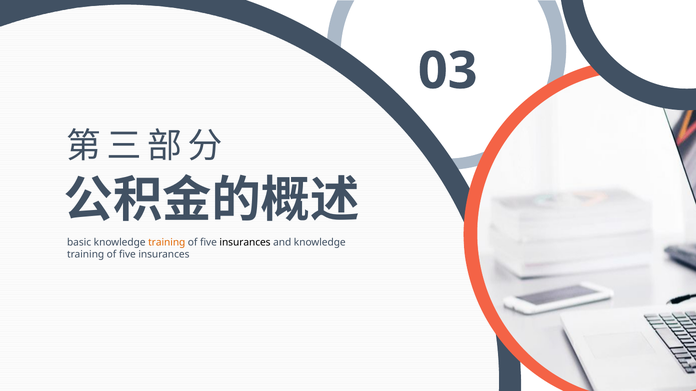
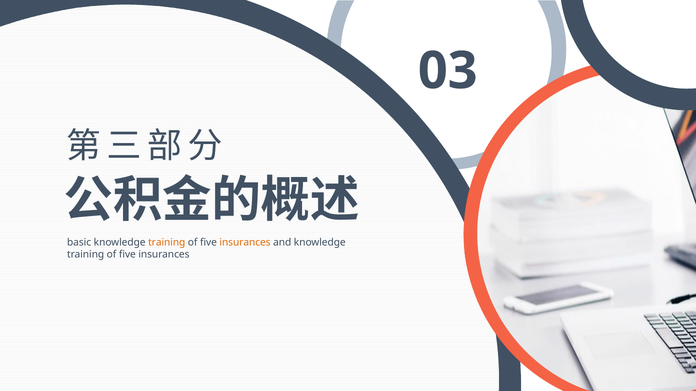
insurances colour: black -> orange (245, 243)
